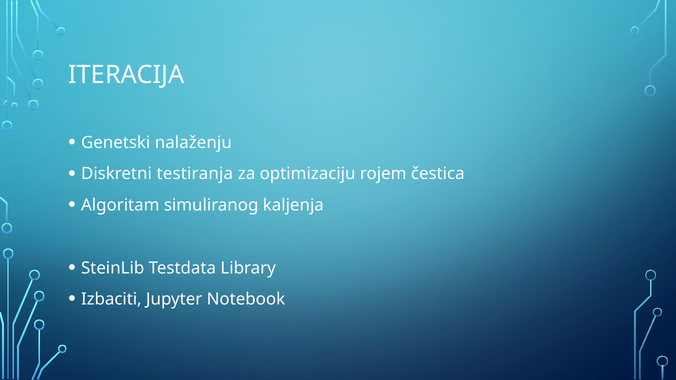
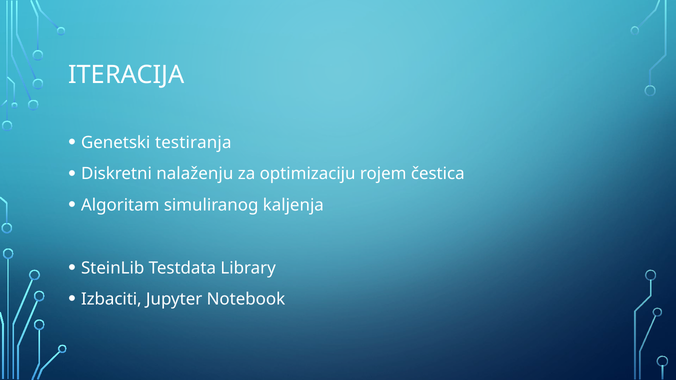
nalaženju: nalaženju -> testiranja (193, 143)
testiranja: testiranja -> nalaženju (195, 174)
